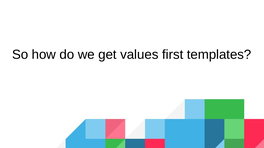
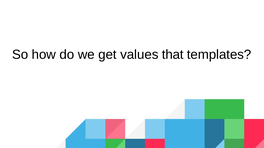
first: first -> that (173, 55)
